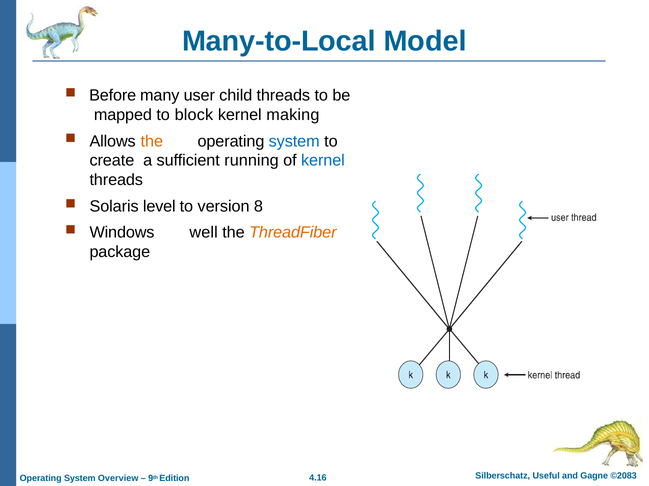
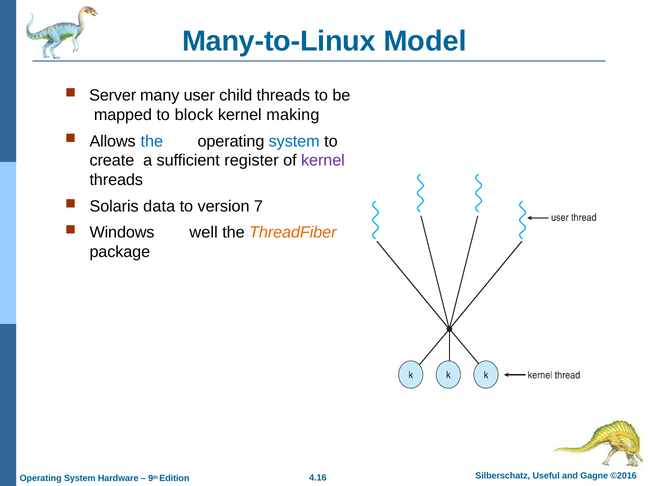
Many-to-Local: Many-to-Local -> Many-to-Linux (279, 41)
Before: Before -> Server (113, 96)
the colour: orange -> blue (152, 141)
running: running -> register (252, 161)
kernel colour: blue -> purple (323, 161)
level: level -> data (159, 207)
8: 8 -> 7 (258, 207)
©2083: ©2083 -> ©2016 (624, 477)
Overview: Overview -> Hardware (118, 479)
